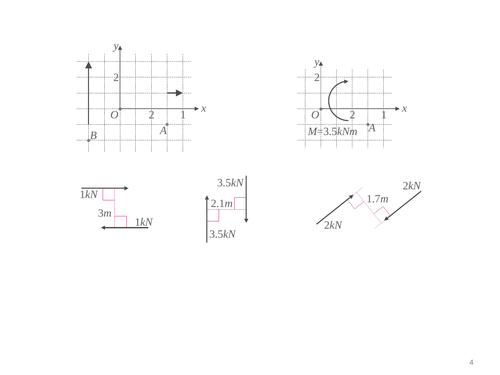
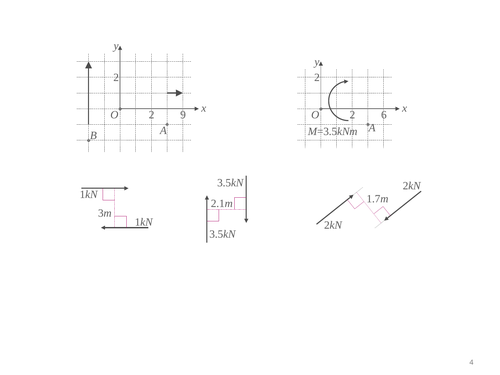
1: 1 -> 9 (183, 115)
1: 1 -> 6 (384, 115)
